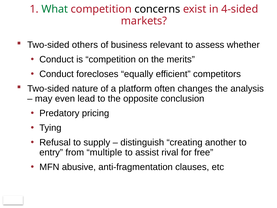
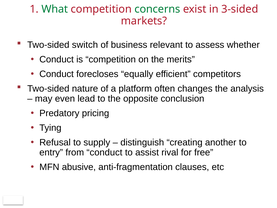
concerns colour: black -> green (157, 9)
4-sided: 4-sided -> 3-sided (240, 9)
others: others -> switch (85, 45)
from multiple: multiple -> conduct (104, 152)
